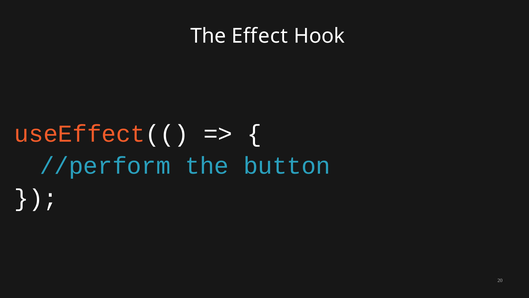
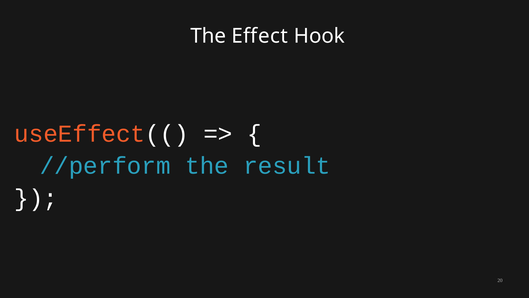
button: button -> result (287, 166)
